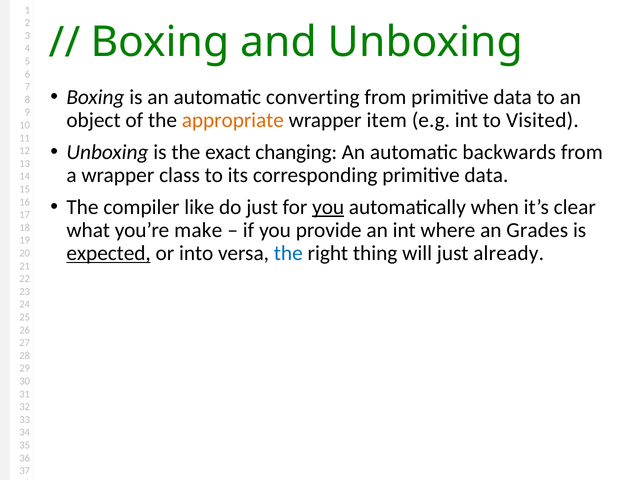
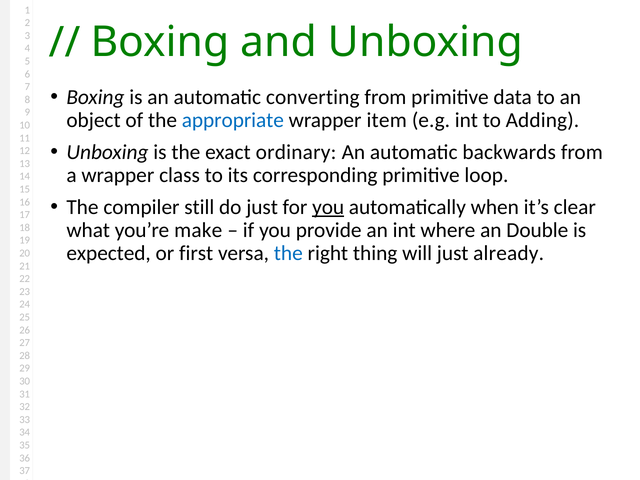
appropriate colour: orange -> blue (233, 120)
Visited: Visited -> Adding (542, 120)
changing: changing -> ordinary (296, 152)
corresponding primitive data: data -> loop (486, 175)
like: like -> still (199, 207)
Grades: Grades -> Double (537, 230)
expected underline: present -> none (109, 253)
into: into -> first (196, 253)
